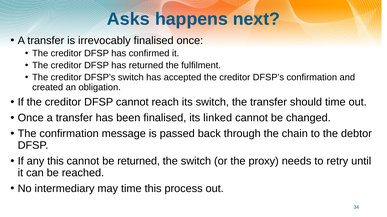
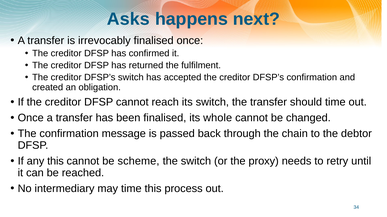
linked: linked -> whole (218, 118)
be returned: returned -> scheme (139, 162)
